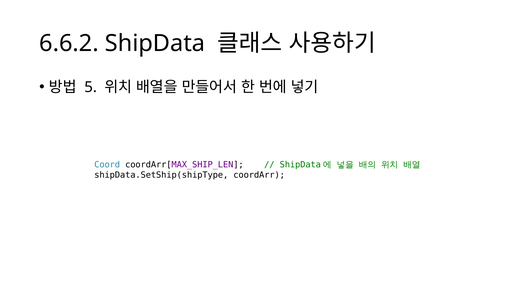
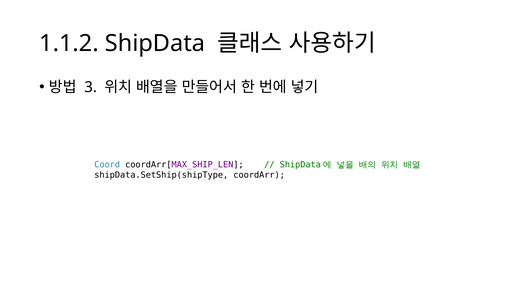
6.6.2: 6.6.2 -> 1.1.2 (69, 43)
5: 5 -> 3 (91, 87)
